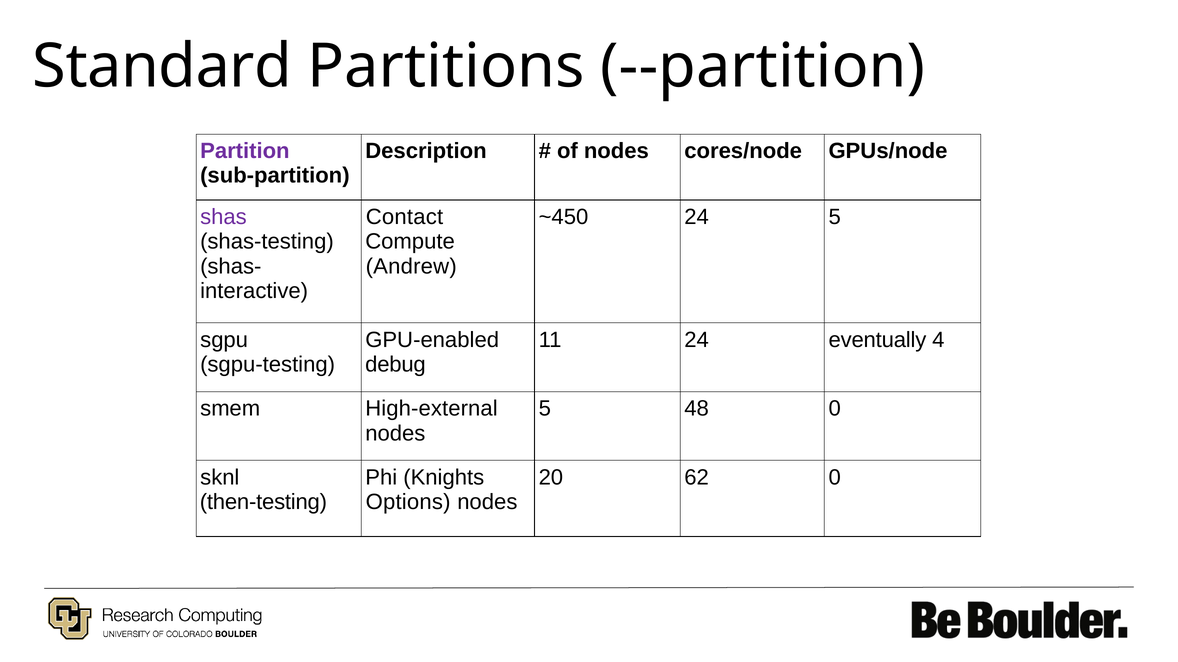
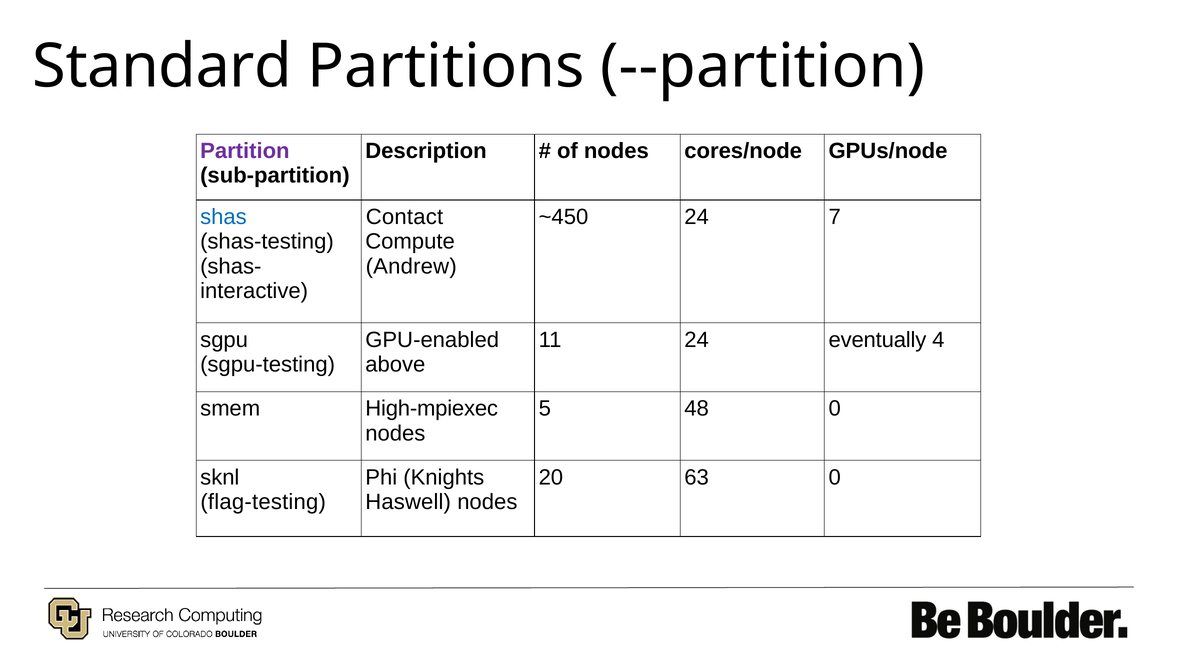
shas colour: purple -> blue (223, 217)
24 5: 5 -> 7 (835, 217)
debug: debug -> above (395, 365)
High-external: High-external -> High-mpiexec (432, 409)
62: 62 -> 63 (697, 478)
then-testing: then-testing -> flag-testing (263, 502)
Options: Options -> Haswell (408, 502)
